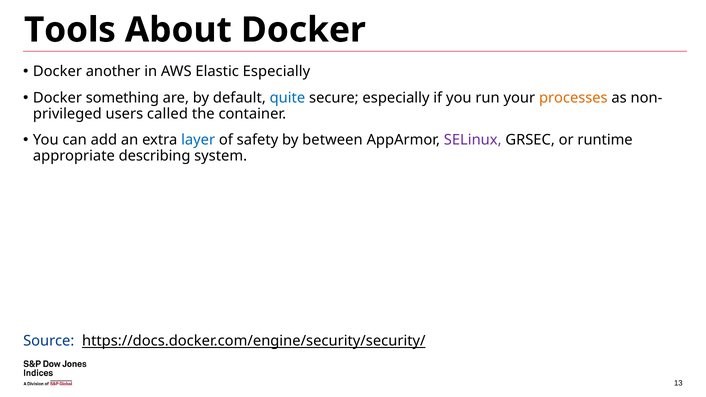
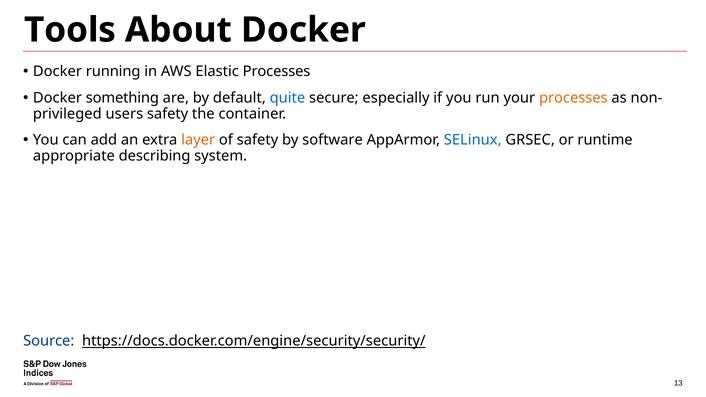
another: another -> running (113, 72)
Elastic Especially: Especially -> Processes (277, 72)
users called: called -> safety (168, 114)
layer colour: blue -> orange (198, 140)
between: between -> software (333, 140)
SELinux colour: purple -> blue (473, 140)
